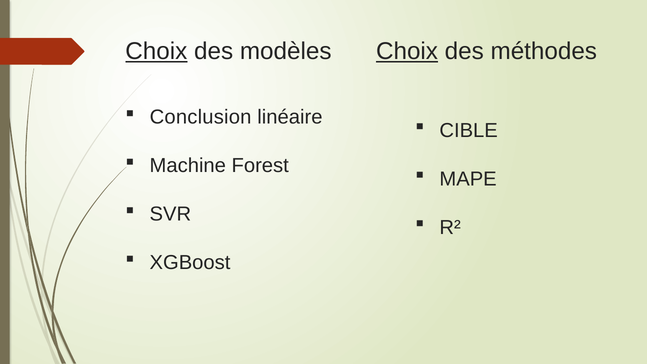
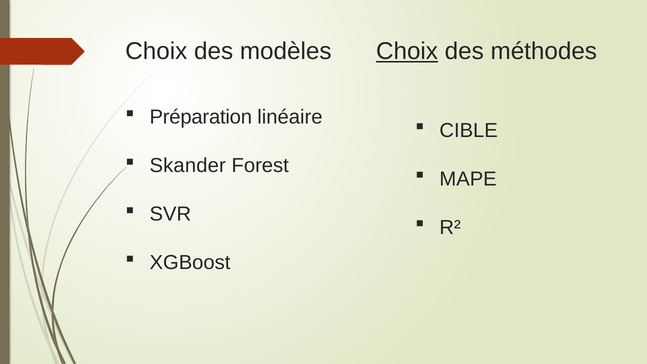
Choix underline: present -> none (156, 51)
Conclusion: Conclusion -> Préparation (201, 117)
Machine: Machine -> Skander (188, 166)
